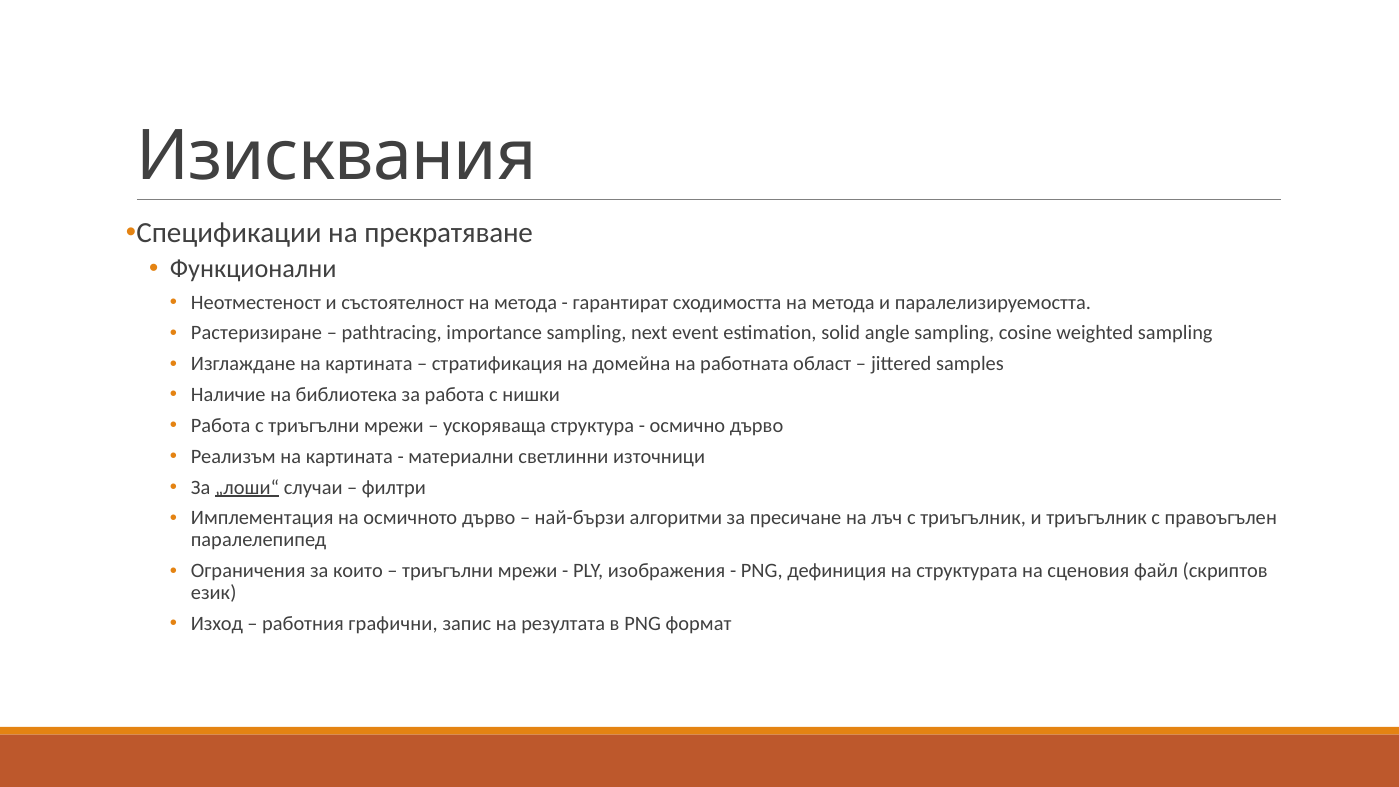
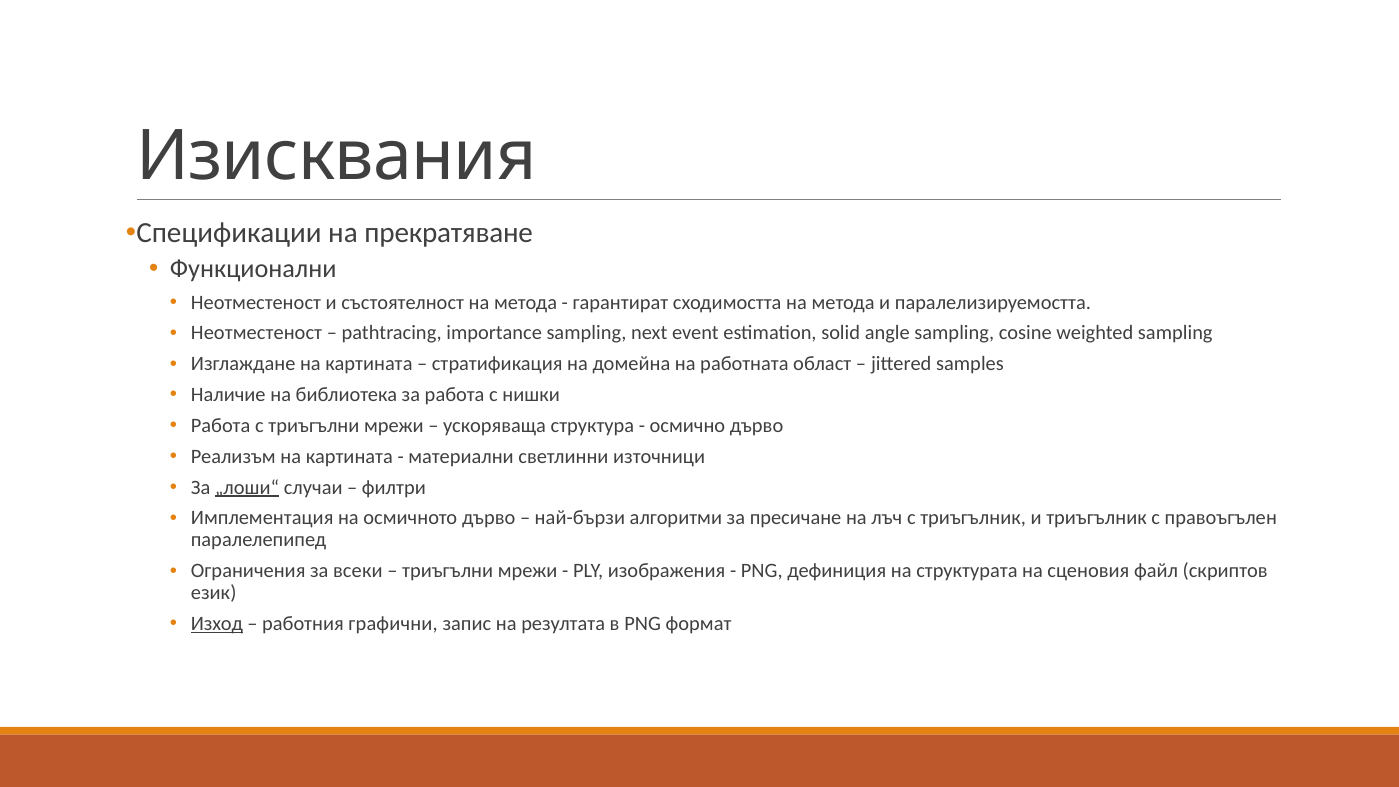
Растеризиране: Растеризиране -> Неотместеност (257, 333)
които: които -> всеки (358, 571)
Изход underline: none -> present (217, 624)
